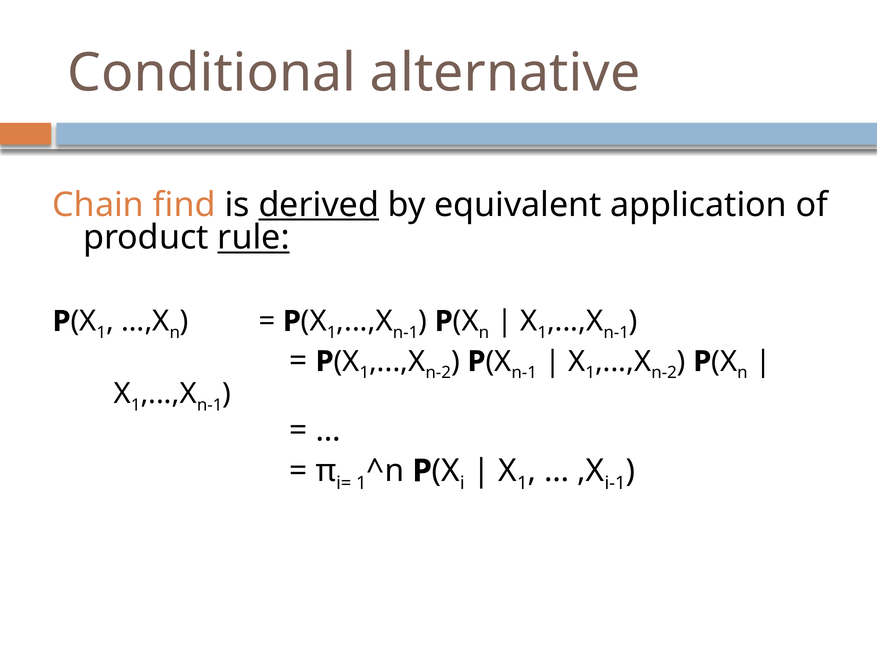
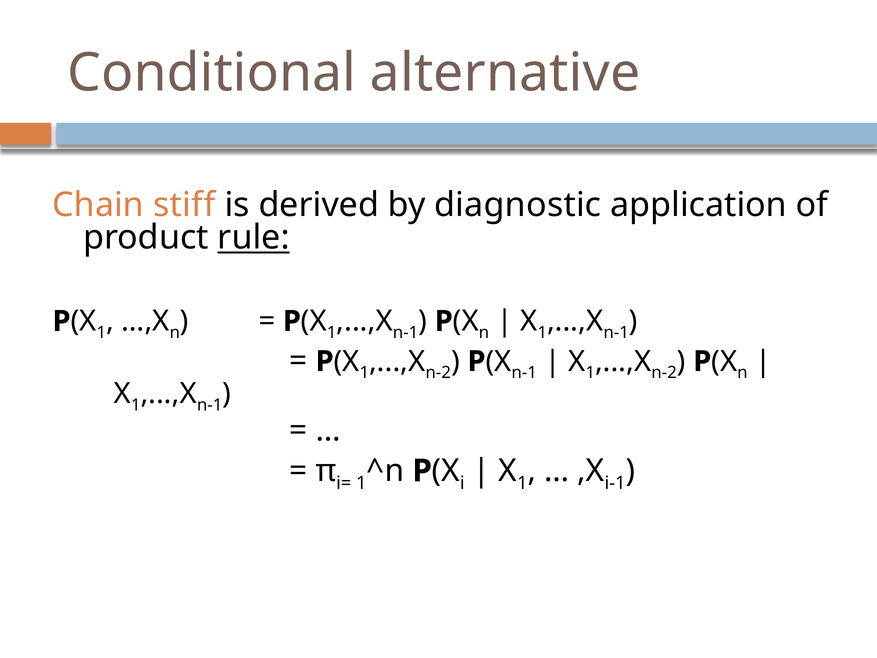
find: find -> stiff (184, 205)
derived underline: present -> none (319, 205)
equivalent: equivalent -> diagnostic (518, 205)
